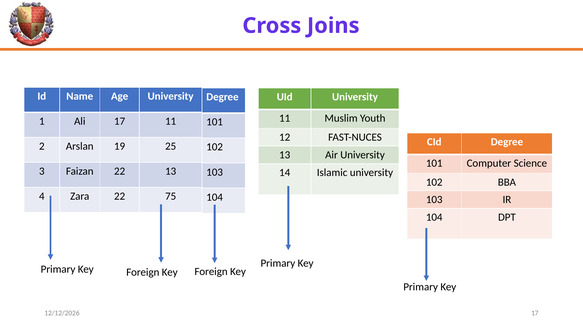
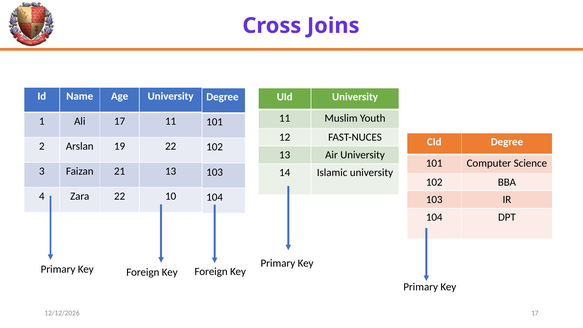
19 25: 25 -> 22 (171, 146)
Faizan 22: 22 -> 21 (120, 171)
75: 75 -> 10 (171, 196)
